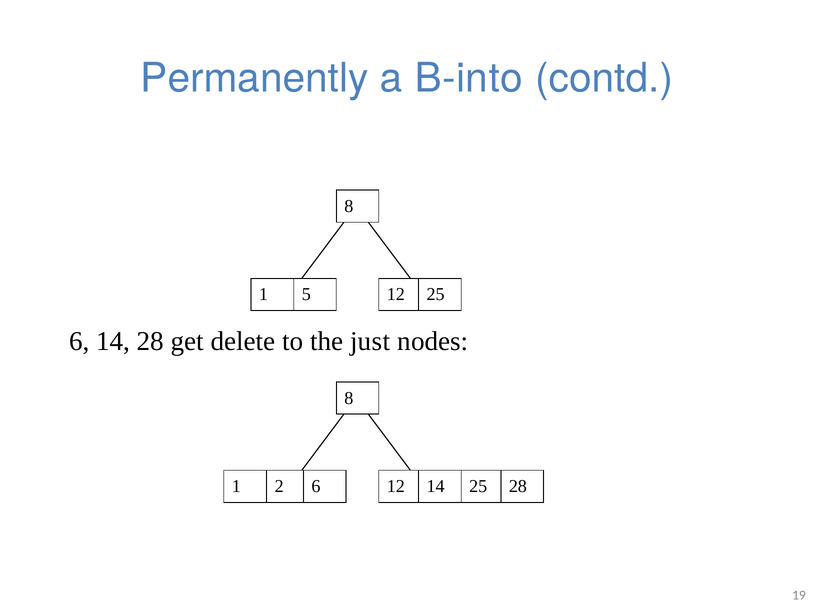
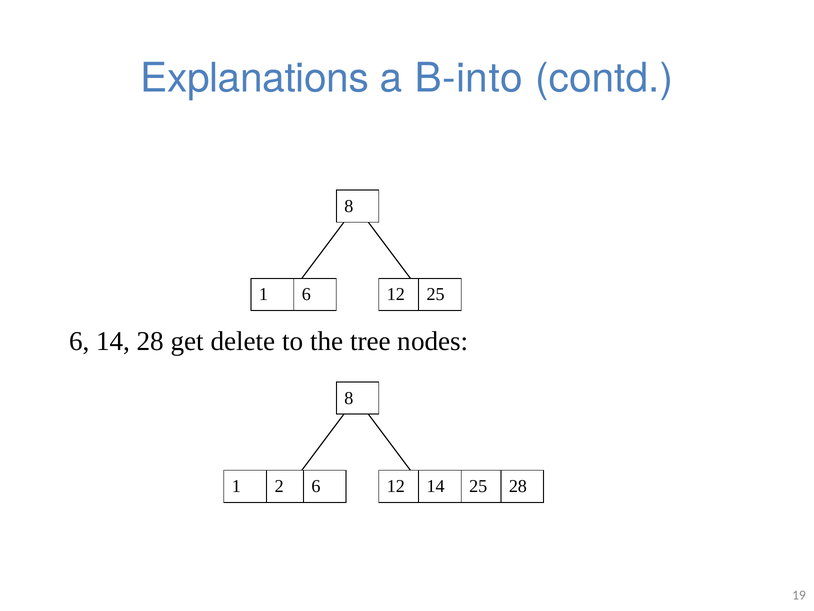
Permanently: Permanently -> Explanations (255, 78)
1 5: 5 -> 6 (306, 294)
just: just -> tree (370, 341)
